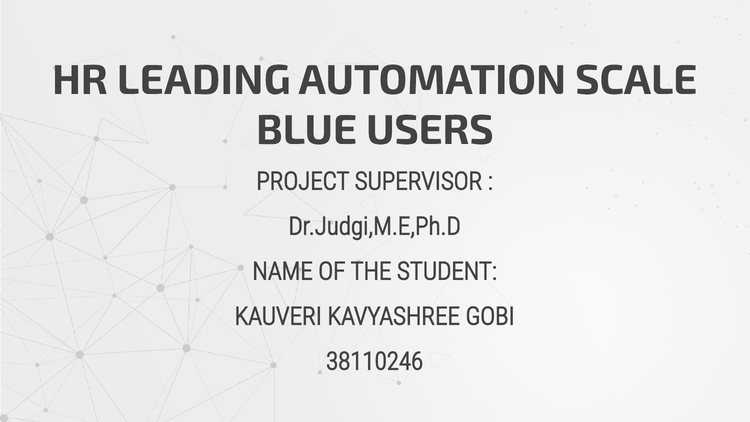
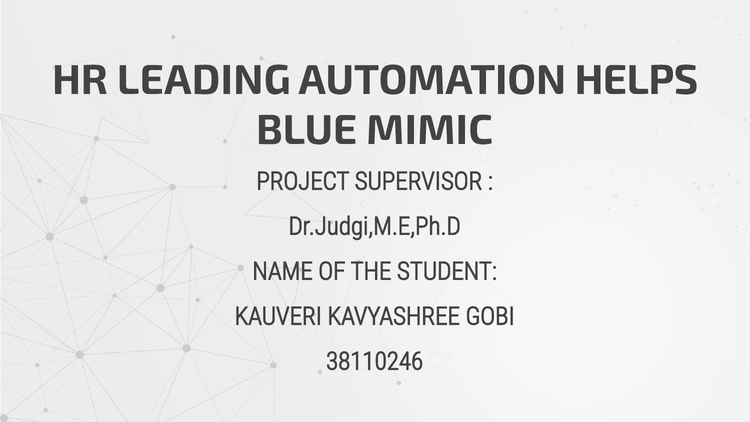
SCALE: SCALE -> HELPS (636, 80)
USERS: USERS -> MIMIC (430, 130)
